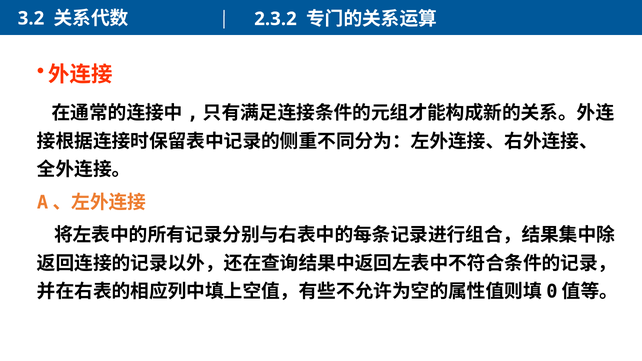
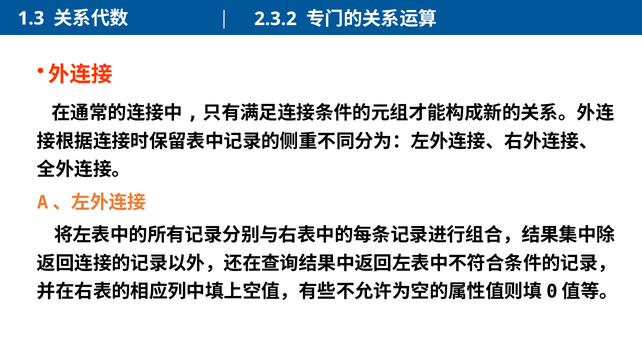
3.2: 3.2 -> 1.3 (31, 18)
